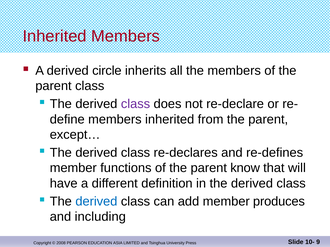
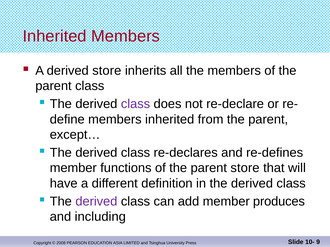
derived circle: circle -> store (107, 71)
parent know: know -> store (245, 168)
derived colour: blue -> purple (96, 202)
